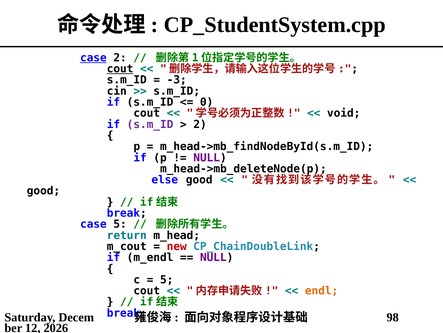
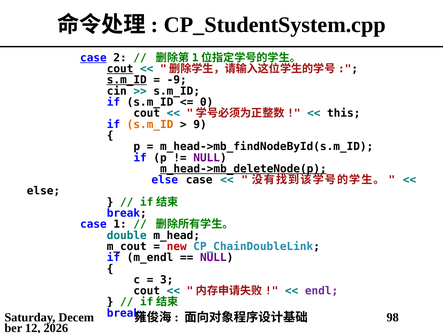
s.m_ID underline: none -> present (127, 80)
-3: -3 -> -9 (177, 80)
void: void -> this (344, 113)
s.m_ID colour: purple -> orange (150, 124)
2: 2 -> 9 (200, 124)
m_head->mb_deleteNode(p underline: none -> present (243, 168)
else good: good -> case (199, 179)
good: good -> else (43, 191)
case 5: 5 -> 1 (120, 224)
return: return -> double (127, 235)
5: 5 -> 3 (167, 279)
endl colour: orange -> purple (322, 290)
